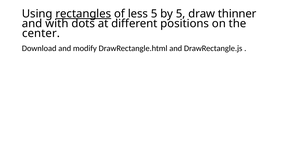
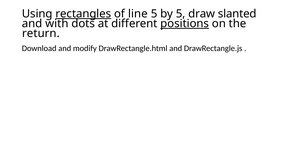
less: less -> line (138, 14)
thinner: thinner -> slanted (237, 14)
positions underline: none -> present (185, 24)
center: center -> return (41, 33)
